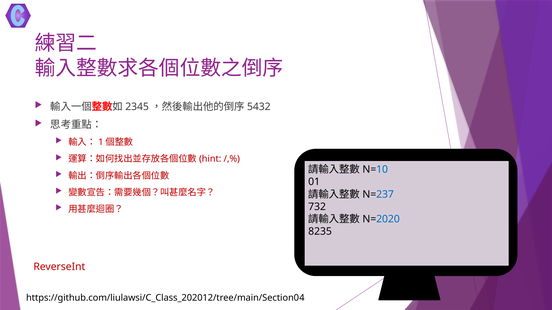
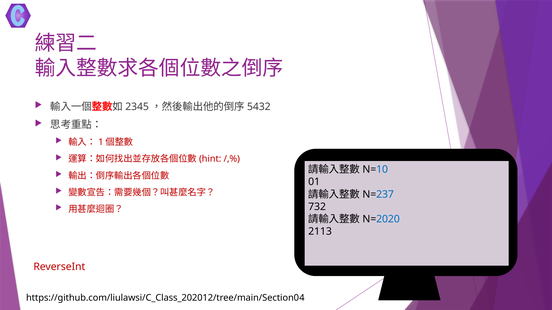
8235: 8235 -> 2113 (320, 232)
